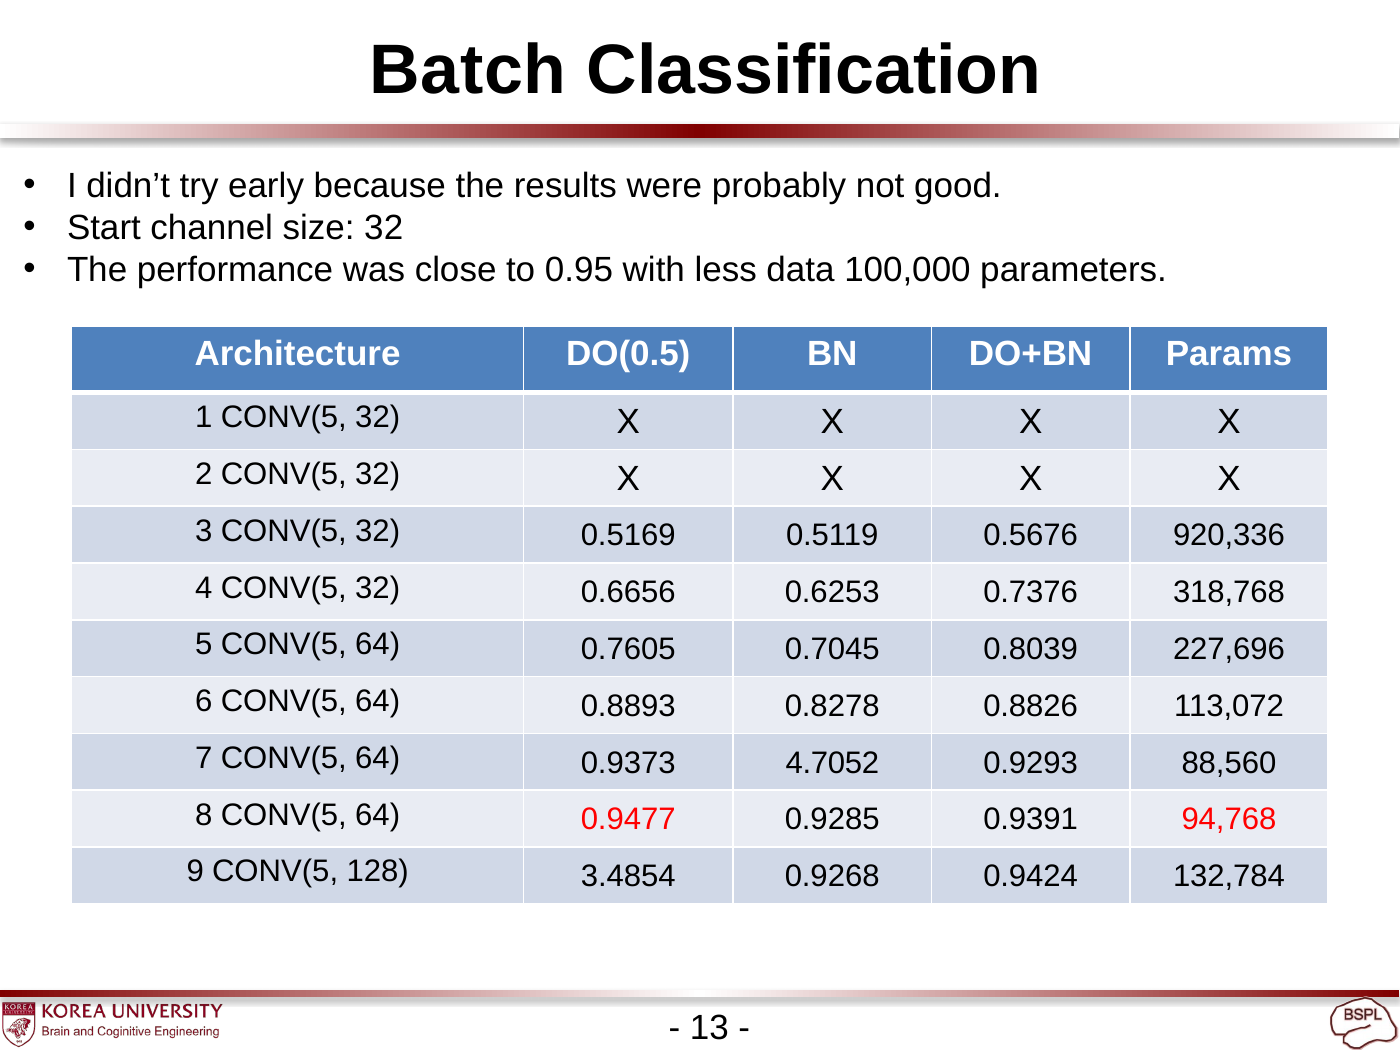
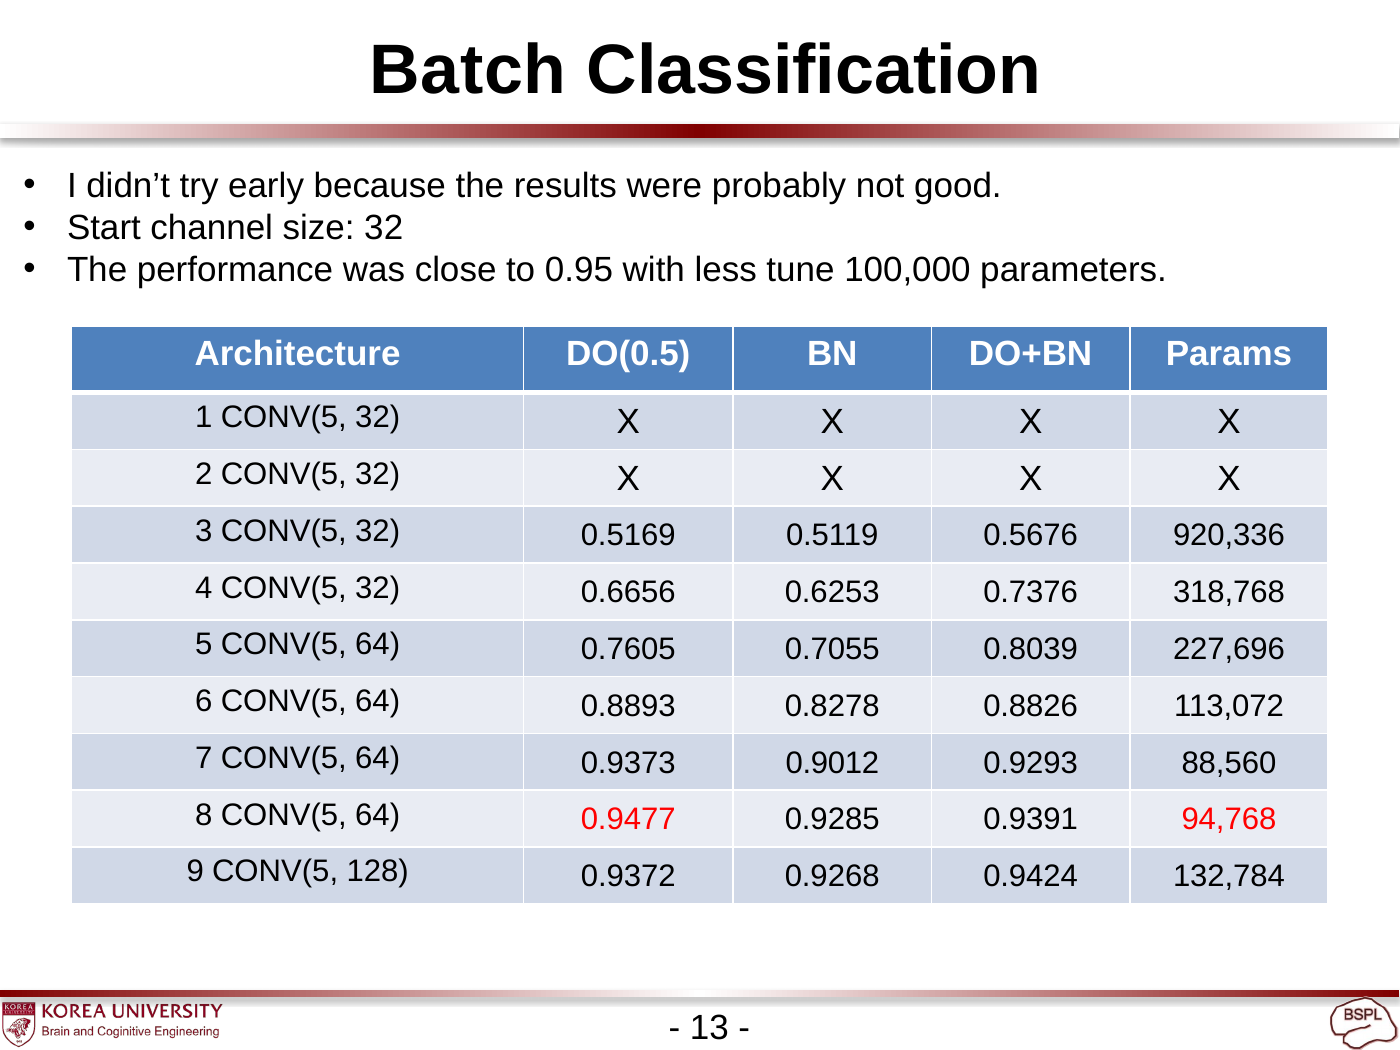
data: data -> tune (800, 270)
0.7045: 0.7045 -> 0.7055 (832, 649)
4.7052: 4.7052 -> 0.9012 (832, 763)
3.4854: 3.4854 -> 0.9372 (628, 876)
